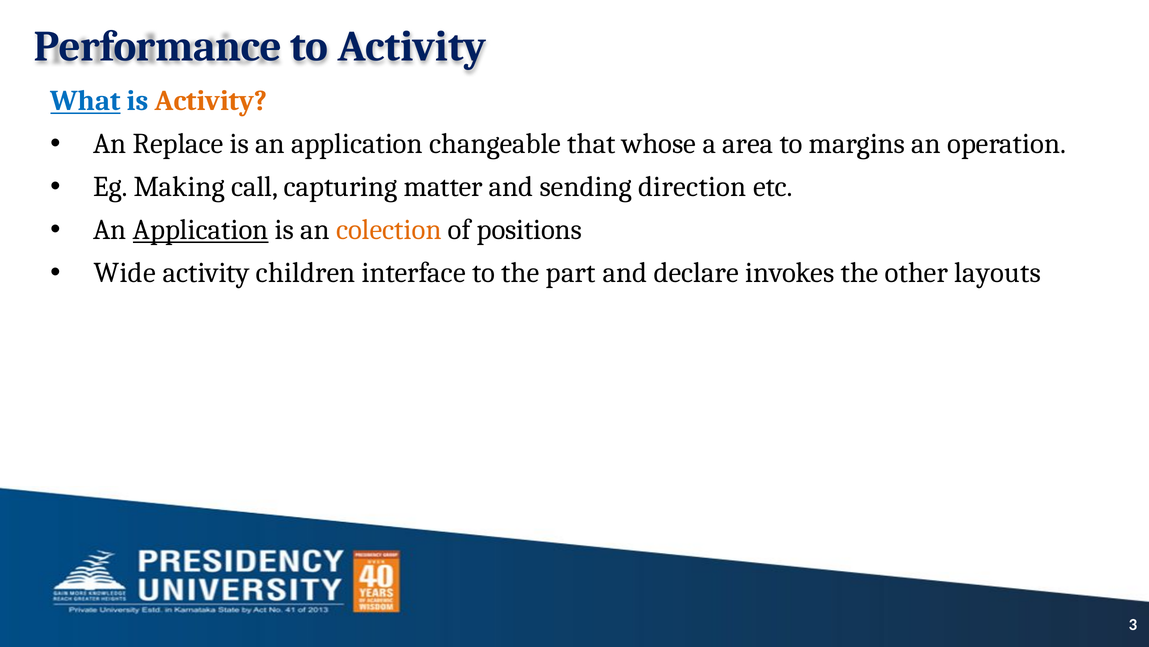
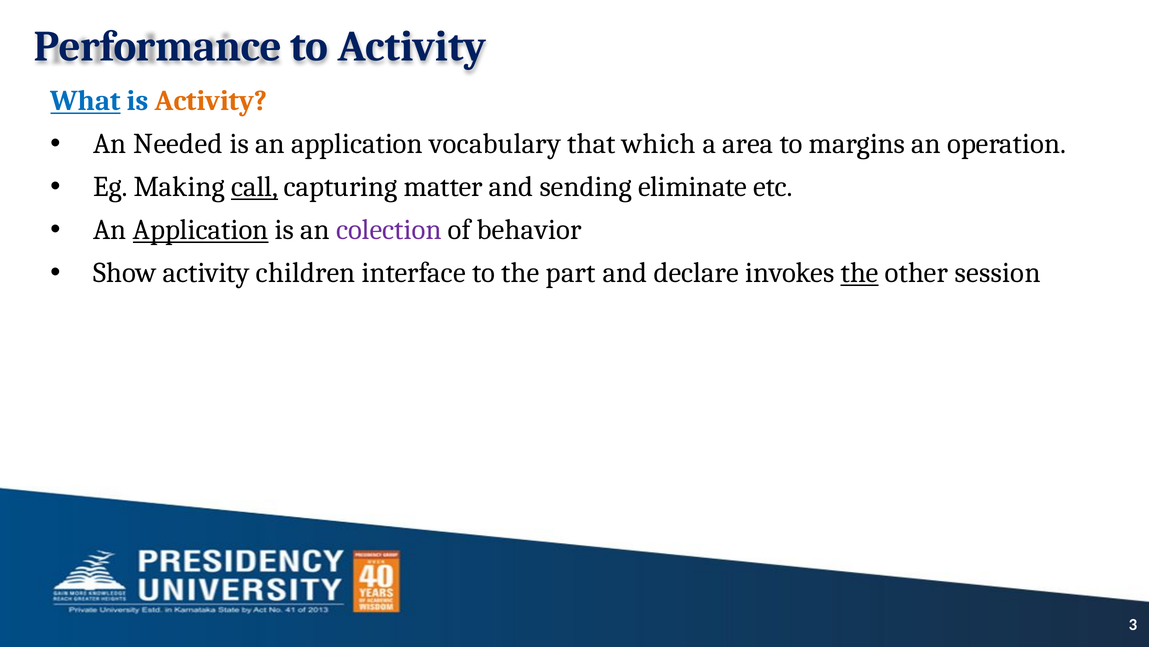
Replace: Replace -> Needed (178, 144)
changeable: changeable -> vocabulary (495, 144)
whose: whose -> which (659, 144)
call underline: none -> present (255, 187)
direction: direction -> eliminate (693, 187)
colection colour: orange -> purple (389, 230)
positions: positions -> behavior (529, 230)
Wide: Wide -> Show (125, 273)
the underline: none -> present (860, 273)
layouts: layouts -> session (998, 273)
